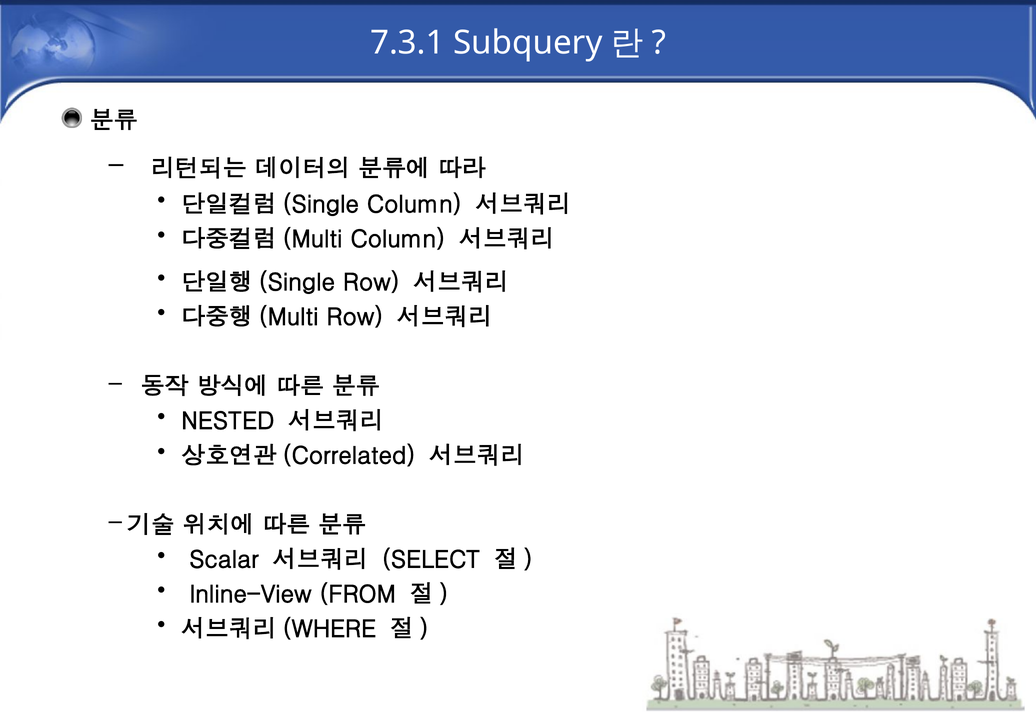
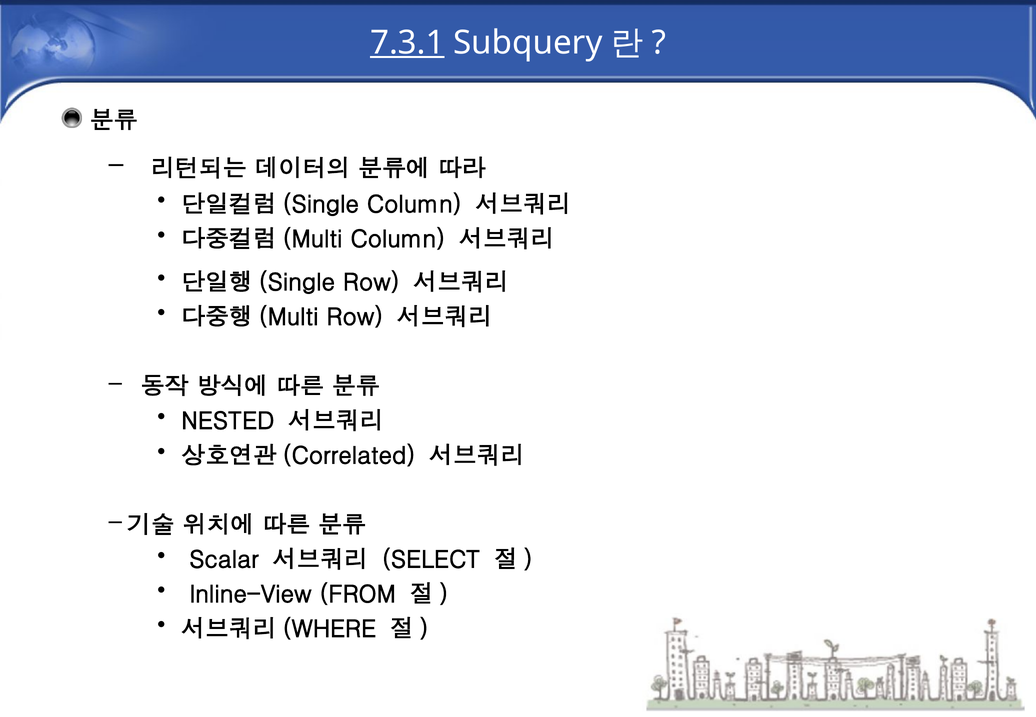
7.3.1 underline: none -> present (407, 43)
